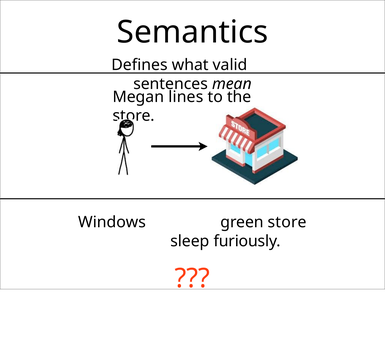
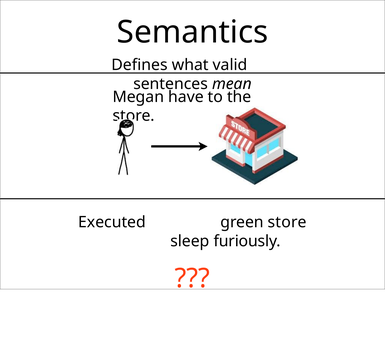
lines: lines -> have (186, 97)
Windows: Windows -> Executed (112, 222)
